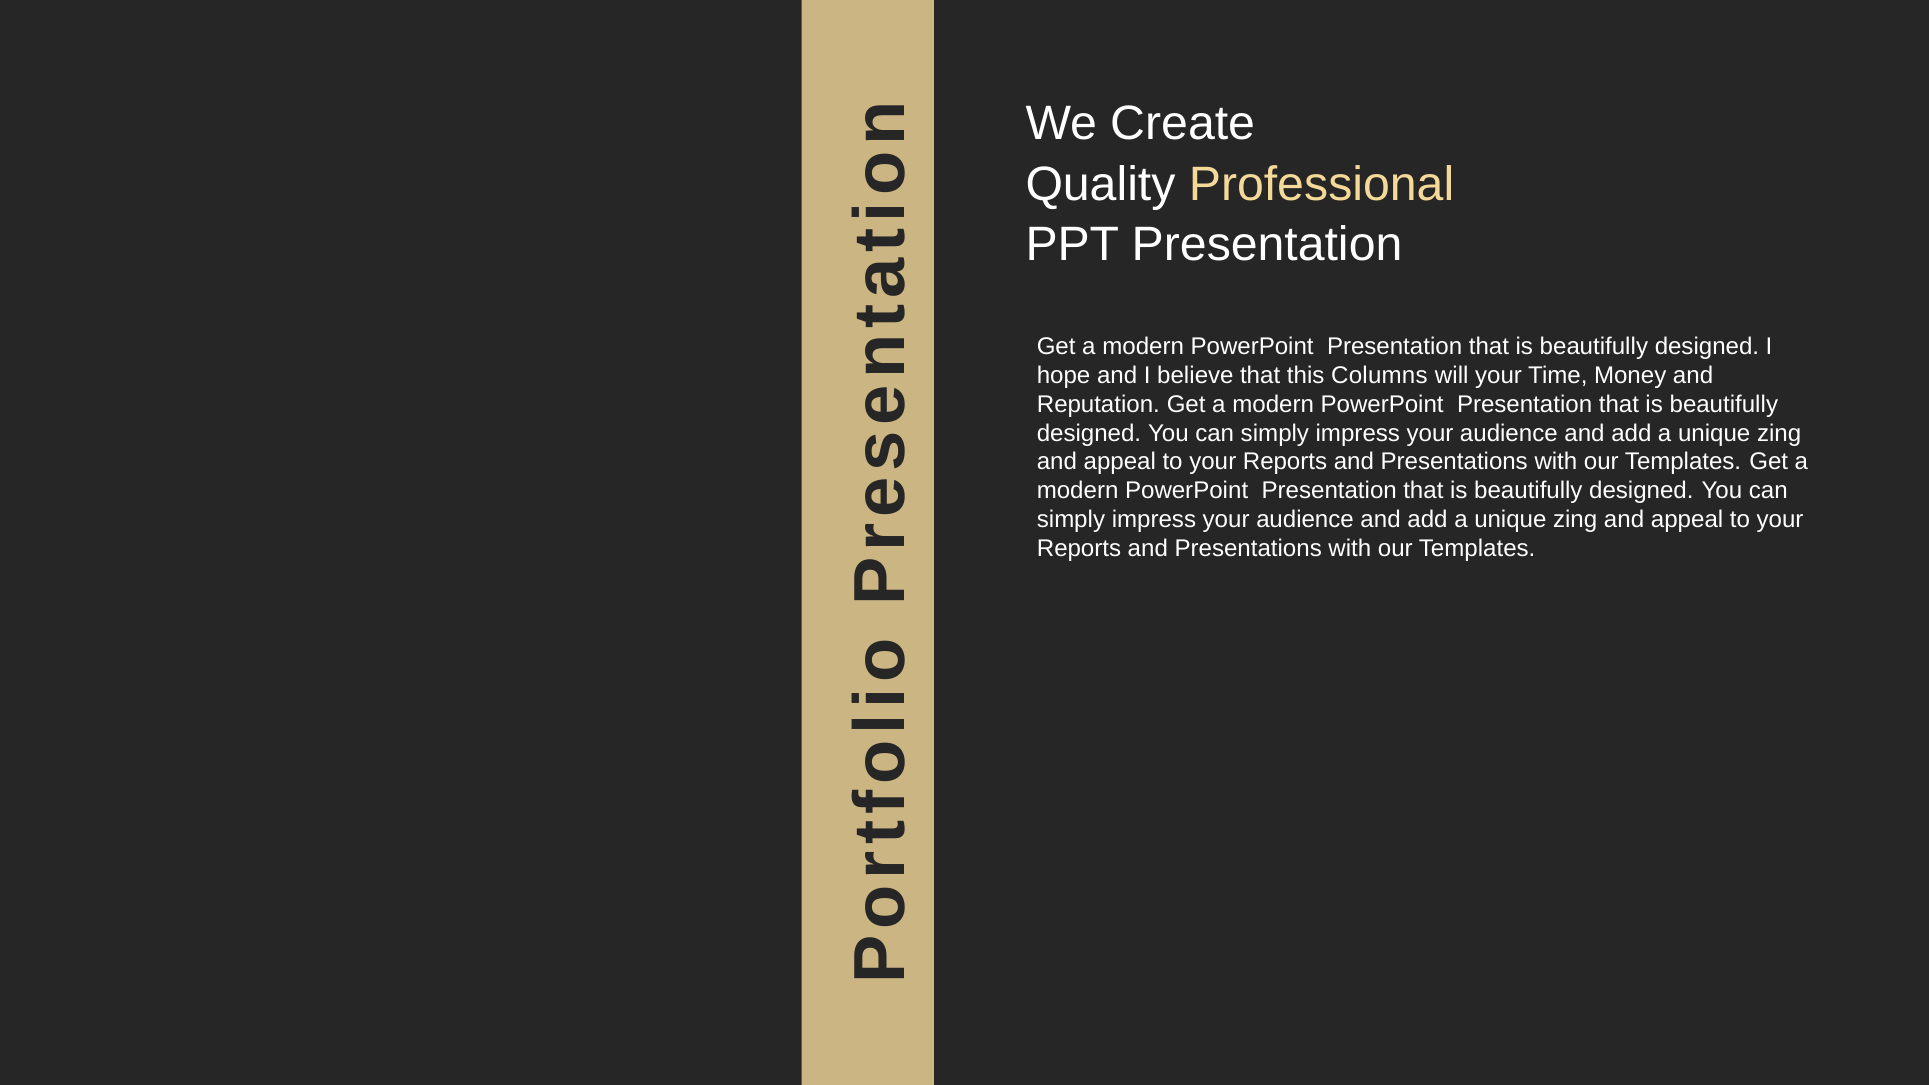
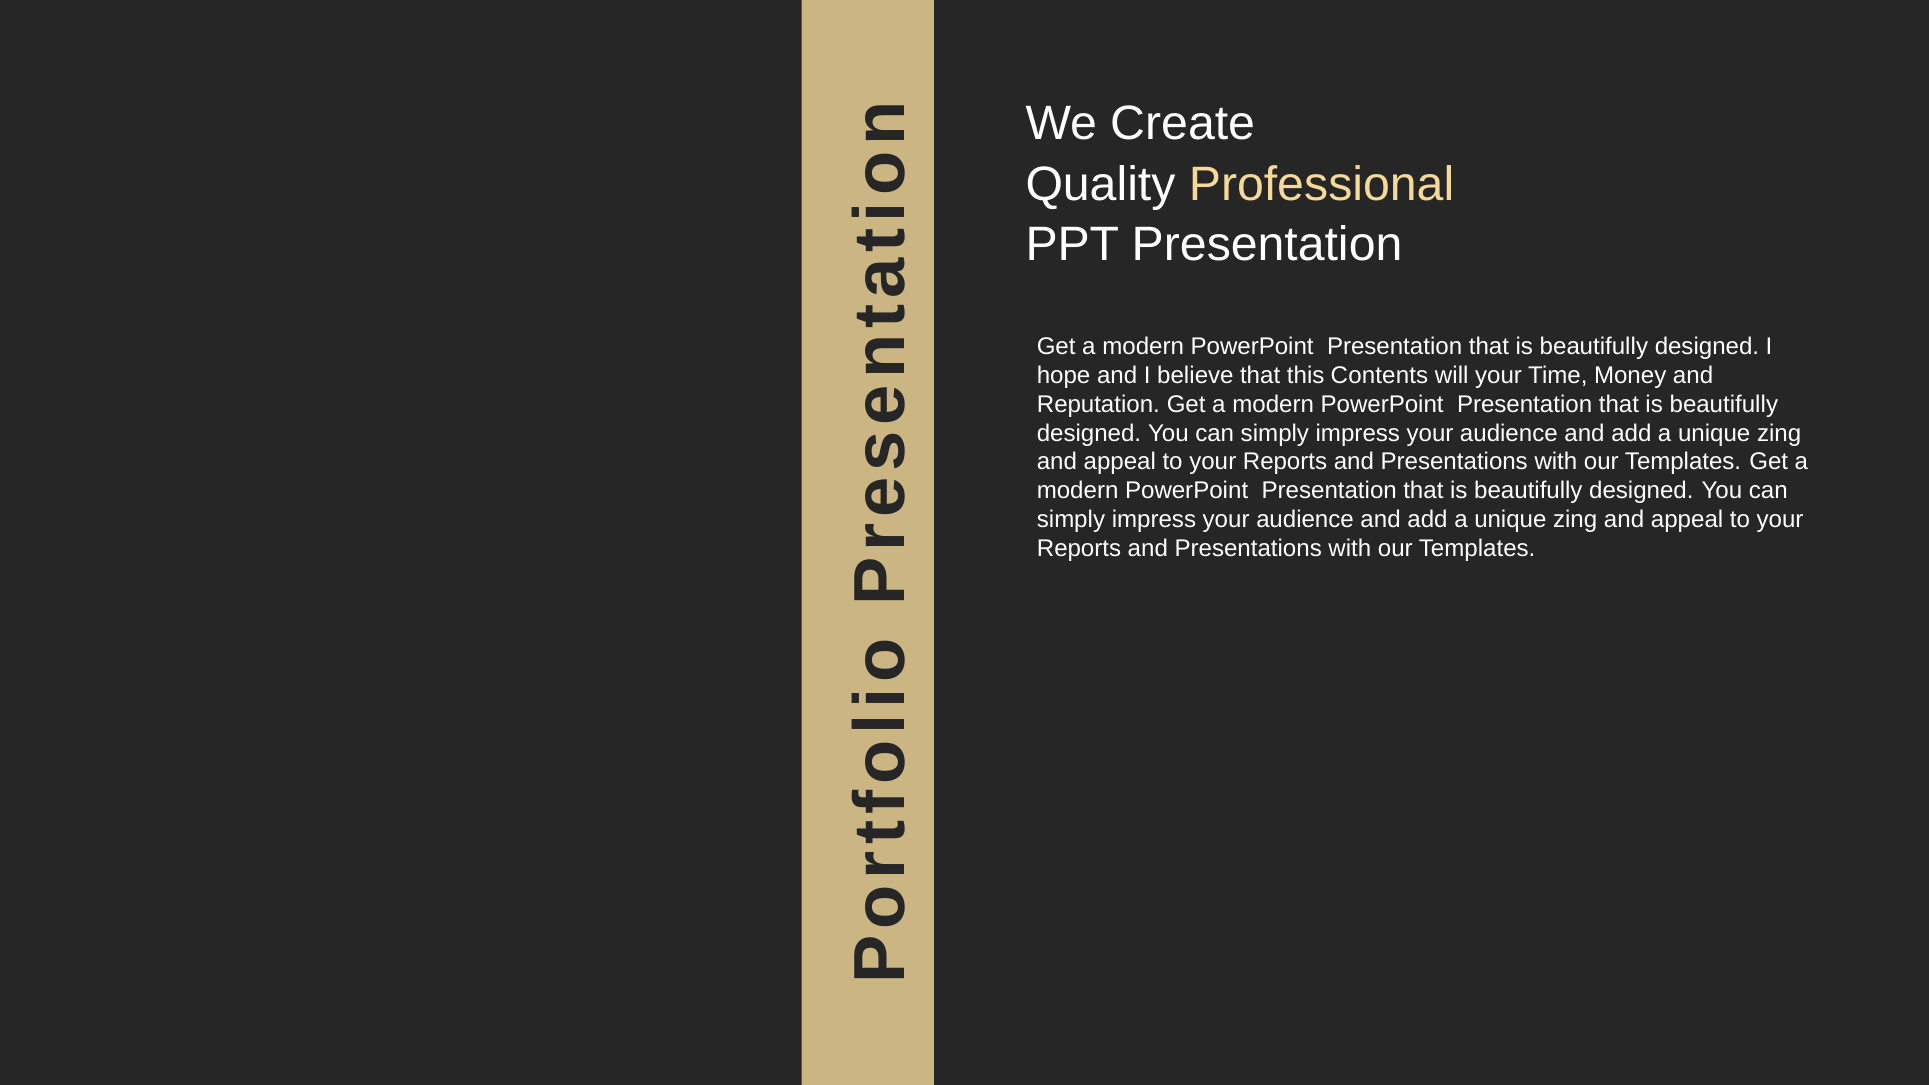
Columns: Columns -> Contents (1379, 375)
